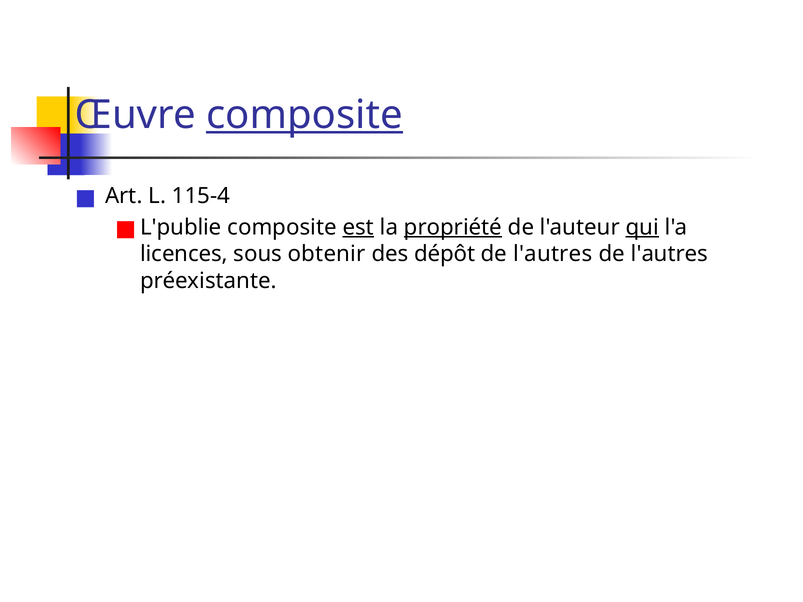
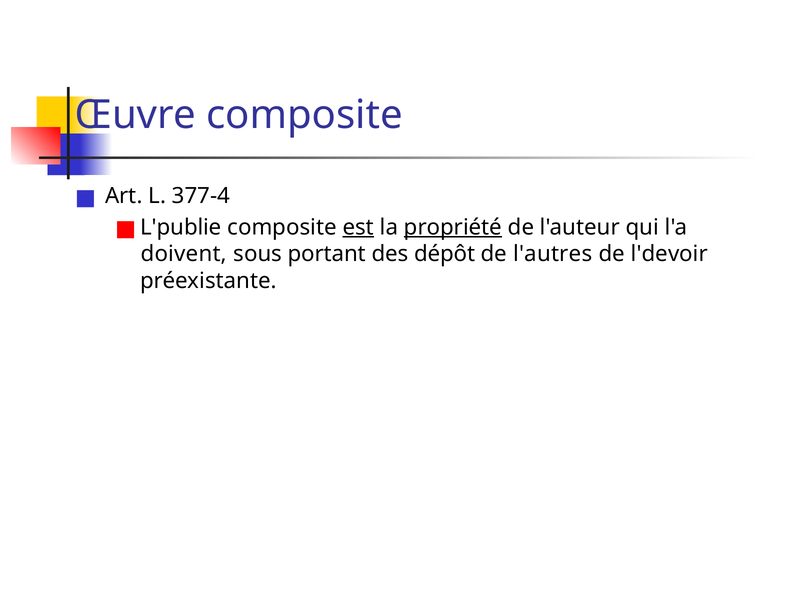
composite underline: present -> none (305, 115)
115-4: 115-4 -> 377-4 (201, 196)
qui underline: present -> none (642, 227)
licences: licences -> doivent (184, 254)
obtenir: obtenir -> portant (327, 254)
l'autres: l'autres -> l'devoir (669, 254)
